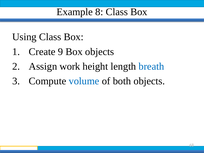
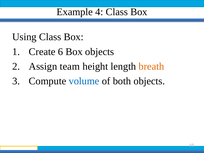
8: 8 -> 4 (99, 12)
9: 9 -> 6 (61, 52)
work: work -> team (70, 66)
breath colour: blue -> orange (151, 66)
